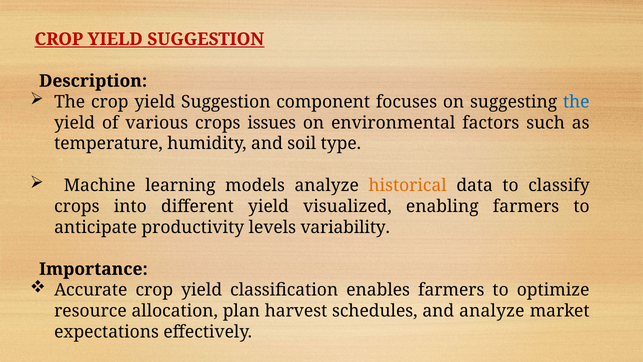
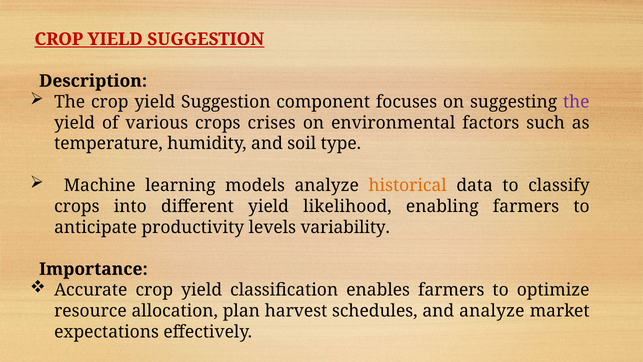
the colour: blue -> purple (576, 102)
issues: issues -> crises (272, 123)
visualized: visualized -> likelihood (347, 206)
